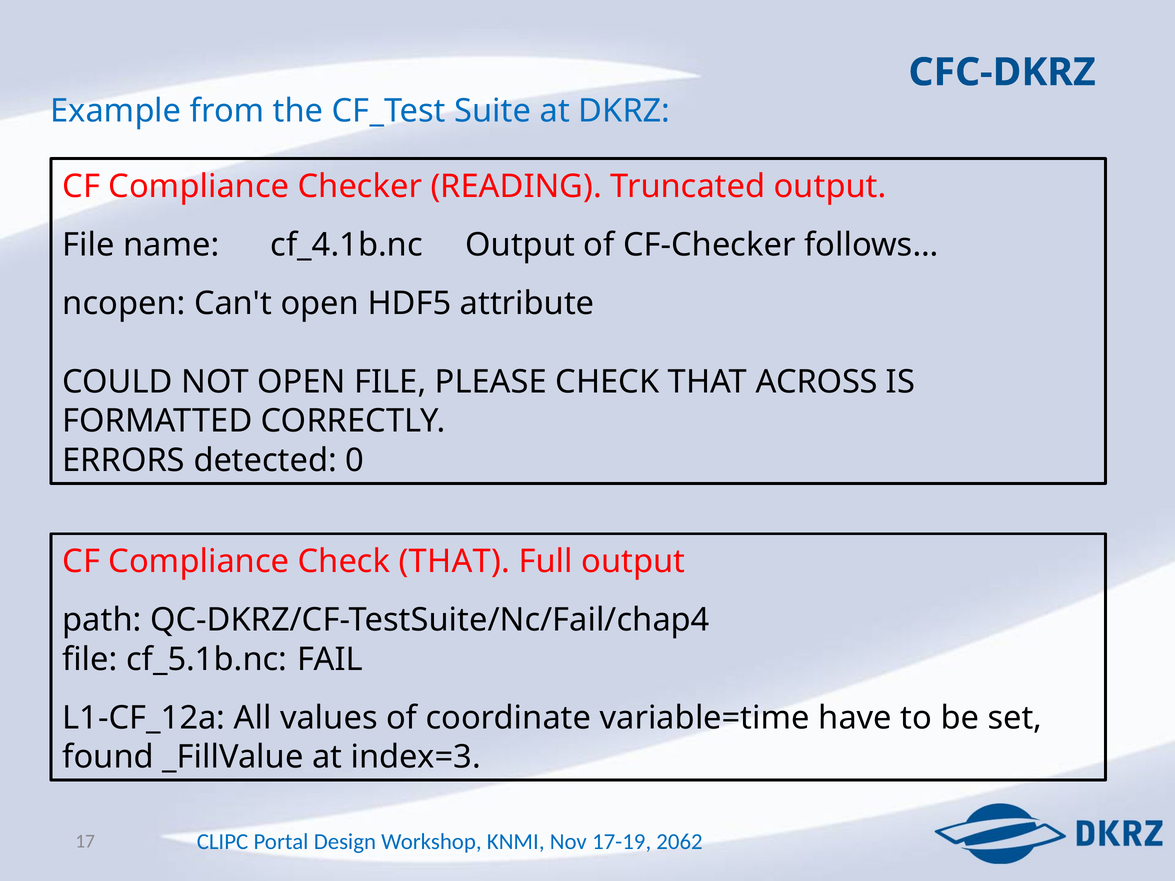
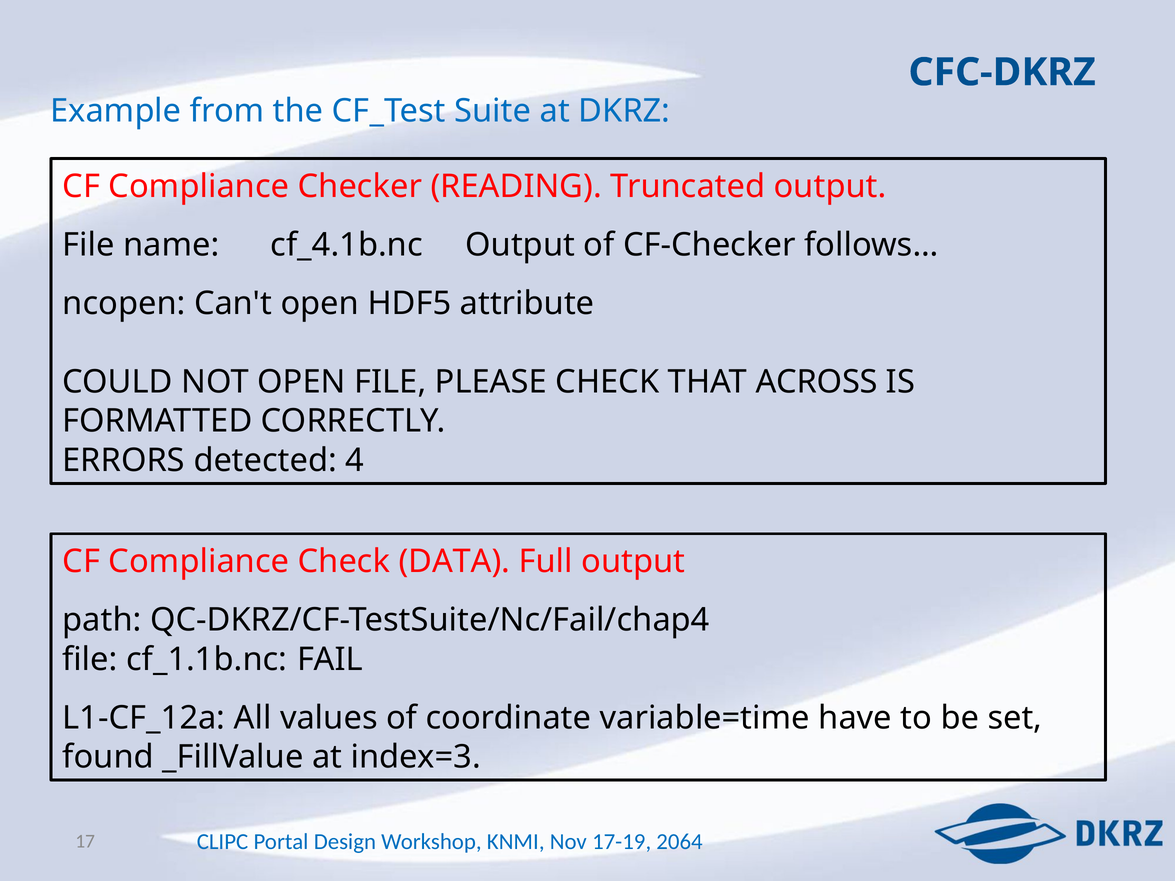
0: 0 -> 4 (355, 461)
Compliance Check THAT: THAT -> DATA (454, 562)
cf_5.1b.nc: cf_5.1b.nc -> cf_1.1b.nc (207, 659)
2062: 2062 -> 2064 (679, 842)
